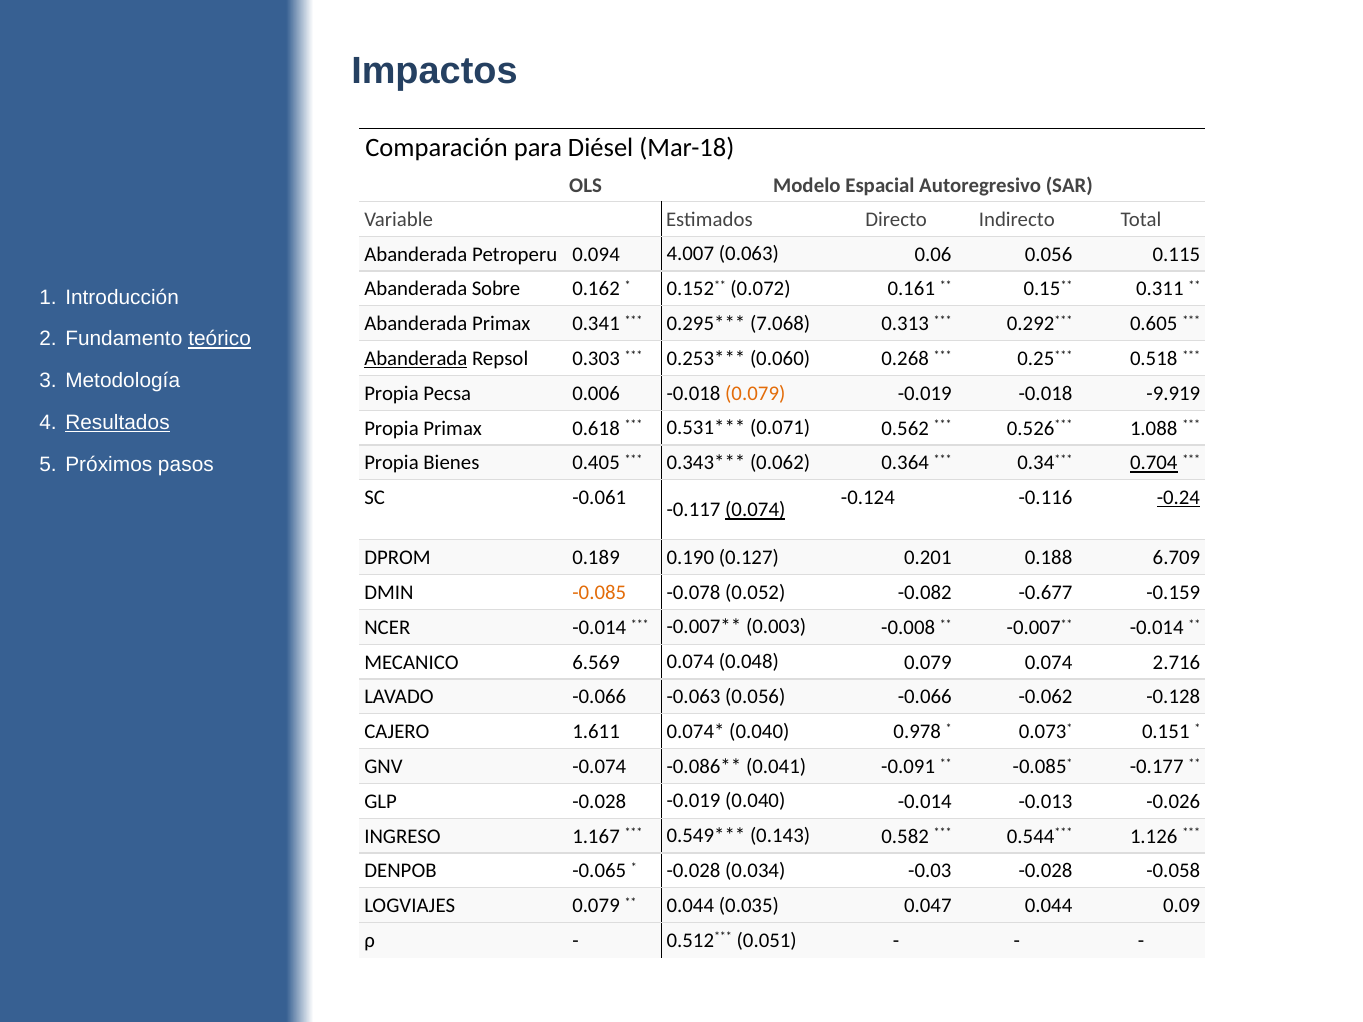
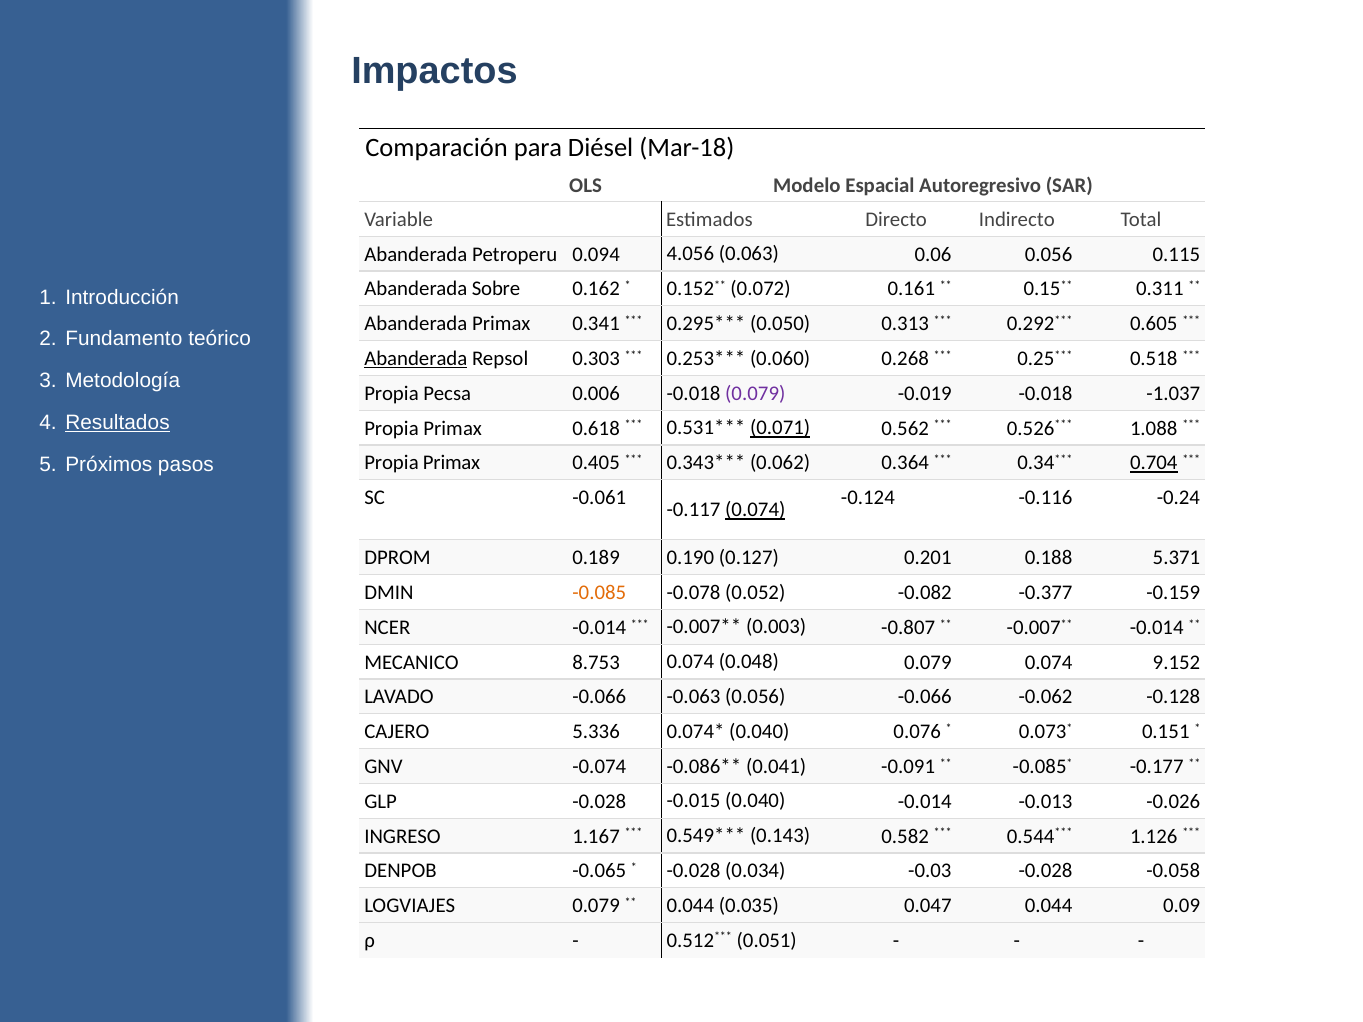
4.007: 4.007 -> 4.056 (690, 254)
7.068: 7.068 -> 0.050 (780, 324)
teórico underline: present -> none (220, 339)
0.079 colour: orange -> purple (755, 393)
-9.919: -9.919 -> -1.037 (1173, 394)
0.071 underline: none -> present (780, 428)
Bienes: Bienes -> Primax (452, 463)
-0.24 underline: present -> none (1178, 498)
6.709: 6.709 -> 5.371 (1176, 558)
-0.677: -0.677 -> -0.377 (1045, 593)
-0.008: -0.008 -> -0.807 (908, 628)
6.569: 6.569 -> 8.753 (596, 662)
2.716: 2.716 -> 9.152 (1176, 662)
1.611: 1.611 -> 5.336 (596, 732)
0.978: 0.978 -> 0.076 (917, 732)
-0.028 -0.019: -0.019 -> -0.015 (694, 801)
